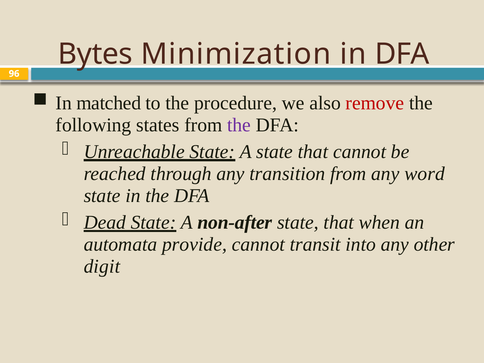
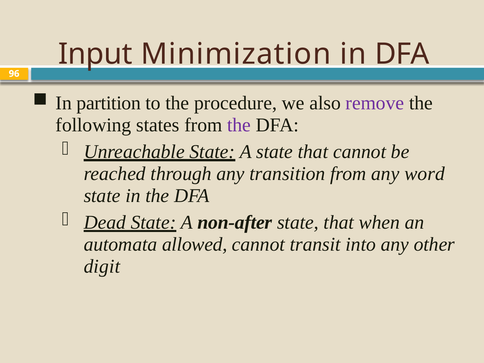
Bytes: Bytes -> Input (95, 54)
matched: matched -> partition (109, 103)
remove colour: red -> purple (375, 103)
provide: provide -> allowed (195, 244)
